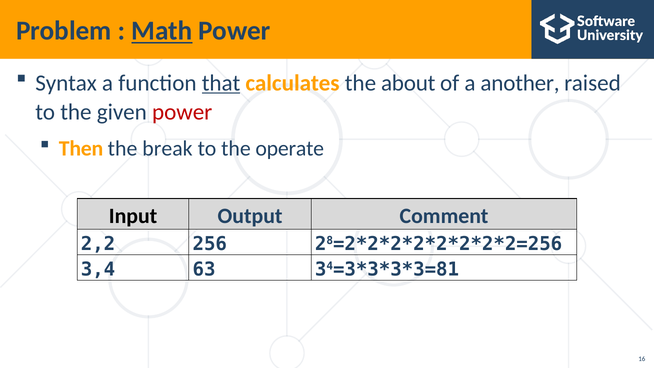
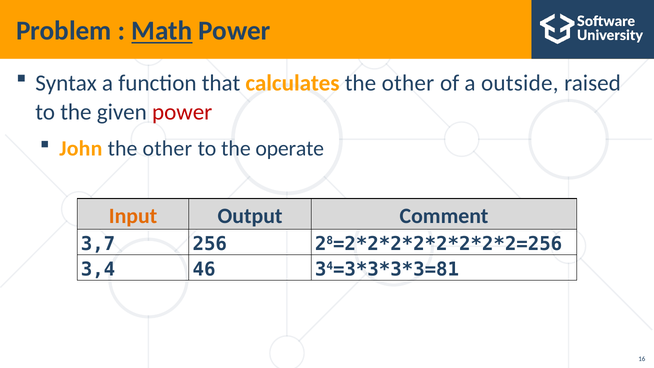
that underline: present -> none (221, 83)
calculates the about: about -> other (408, 83)
another: another -> outside (520, 83)
Then: Then -> John (81, 148)
break: break -> other (167, 148)
Input colour: black -> orange (133, 216)
2,2: 2,2 -> 3,7 (98, 244)
63: 63 -> 46 (204, 269)
